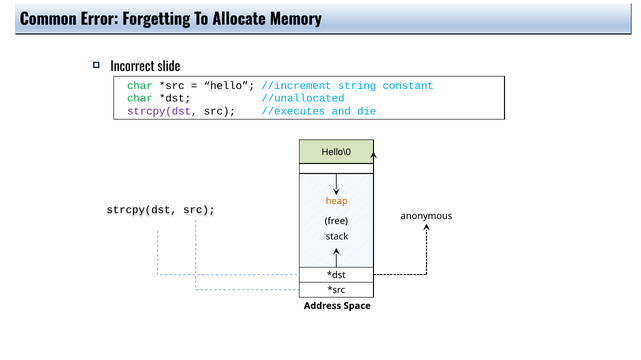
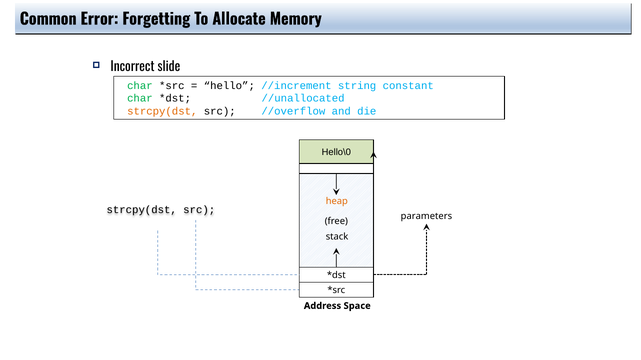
strcpy(dst colour: purple -> orange (162, 111)
//executes: //executes -> //overflow (293, 111)
anonymous: anonymous -> parameters (426, 217)
